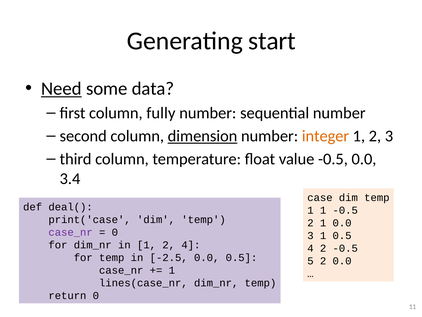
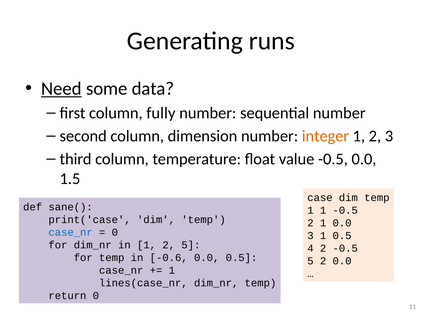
start: start -> runs (272, 41)
dimension underline: present -> none (203, 136)
3.4: 3.4 -> 1.5 (70, 178)
deal(: deal( -> sane( (71, 207)
case_nr colour: purple -> blue (71, 232)
2 4: 4 -> 5 (191, 245)
-2.5: -2.5 -> -0.6 (169, 257)
